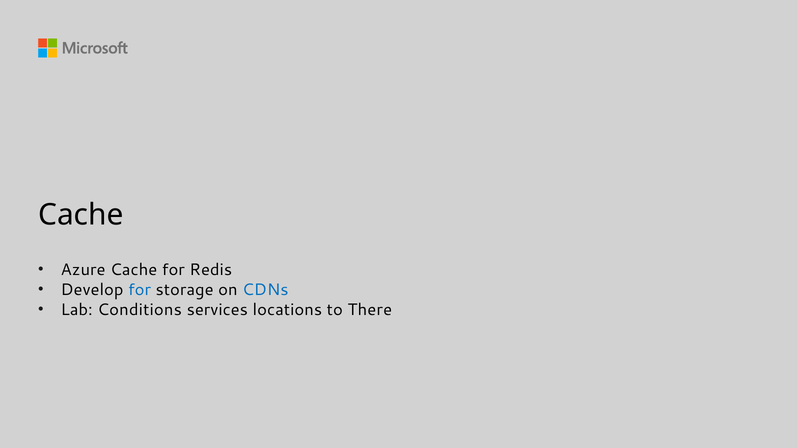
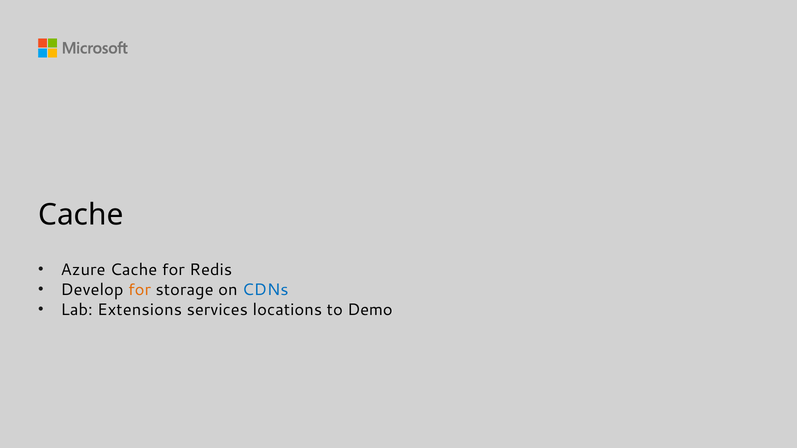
for colour: blue -> orange (140, 290)
Conditions: Conditions -> Extensions (140, 310)
There: There -> Demo (370, 310)
